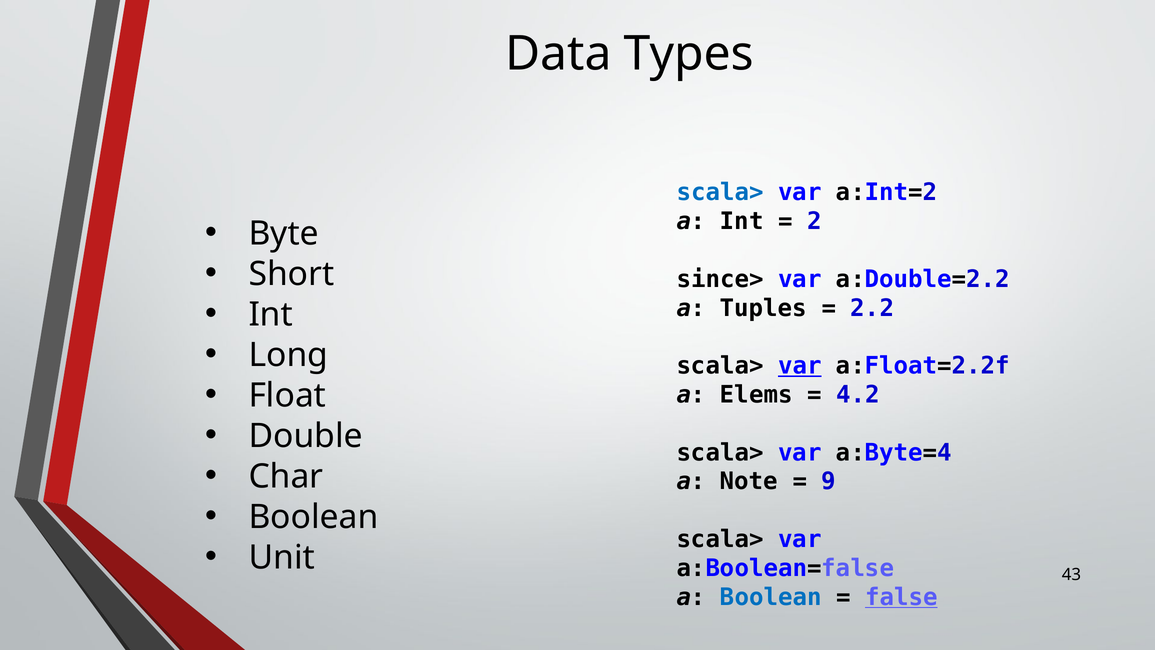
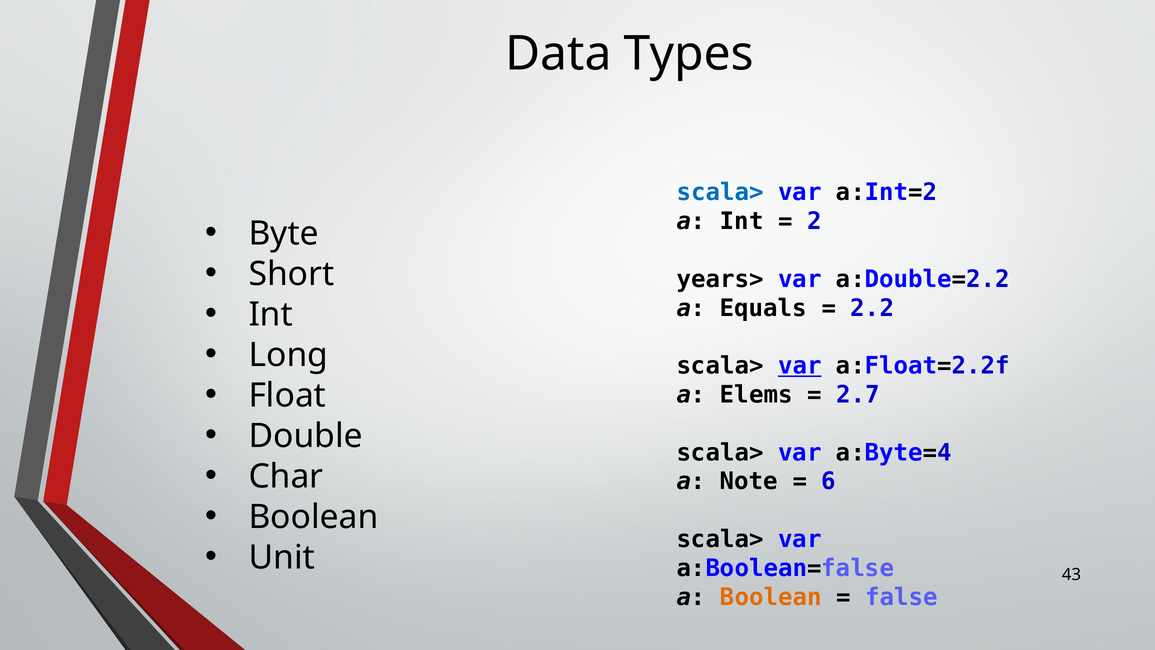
since>: since> -> years> (720, 279)
Tuples: Tuples -> Equals (763, 308)
4.2: 4.2 -> 2.7 (858, 395)
9: 9 -> 6 (829, 481)
Boolean colour: blue -> orange (771, 597)
false underline: present -> none (901, 597)
